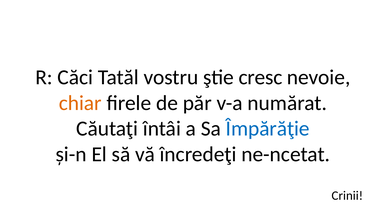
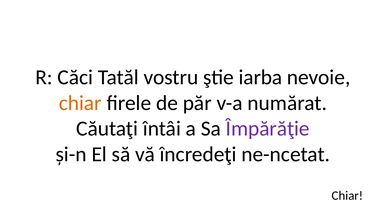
cresc: cresc -> iarba (260, 77)
Împărăţie colour: blue -> purple (268, 129)
Crinii: Crinii -> Chiar (347, 196)
